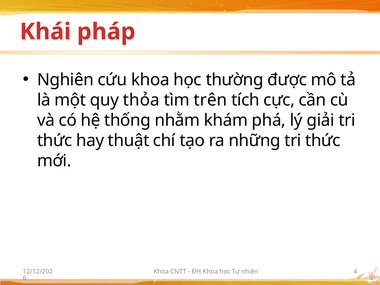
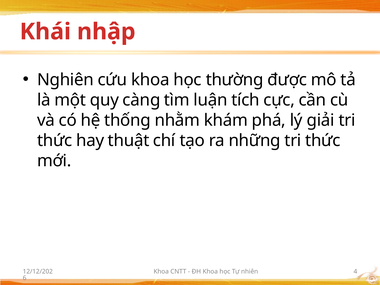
pháp: pháp -> nhập (106, 32)
thỏa: thỏa -> càng (141, 100)
trên: trên -> luận (211, 100)
